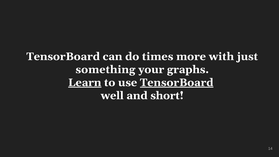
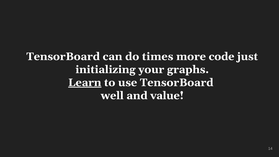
with: with -> code (222, 56)
something: something -> initializing (105, 69)
TensorBoard underline: present -> none (177, 83)
short: short -> value (167, 96)
